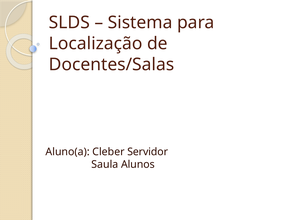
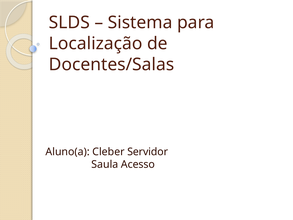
Alunos: Alunos -> Acesso (138, 164)
